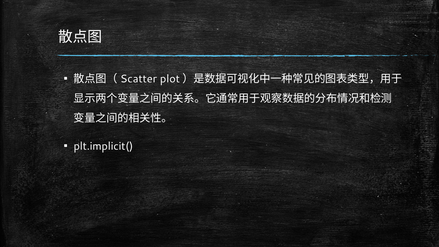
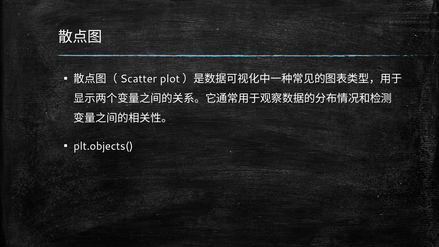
plt.implicit(: plt.implicit( -> plt.objects( (103, 146)
